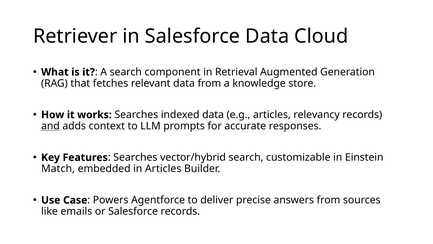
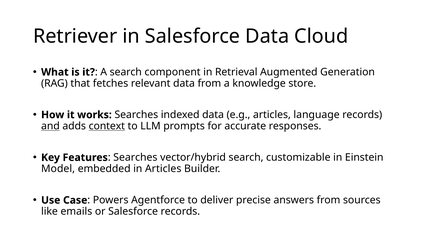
relevancy: relevancy -> language (317, 115)
context underline: none -> present (107, 126)
Match: Match -> Model (58, 168)
